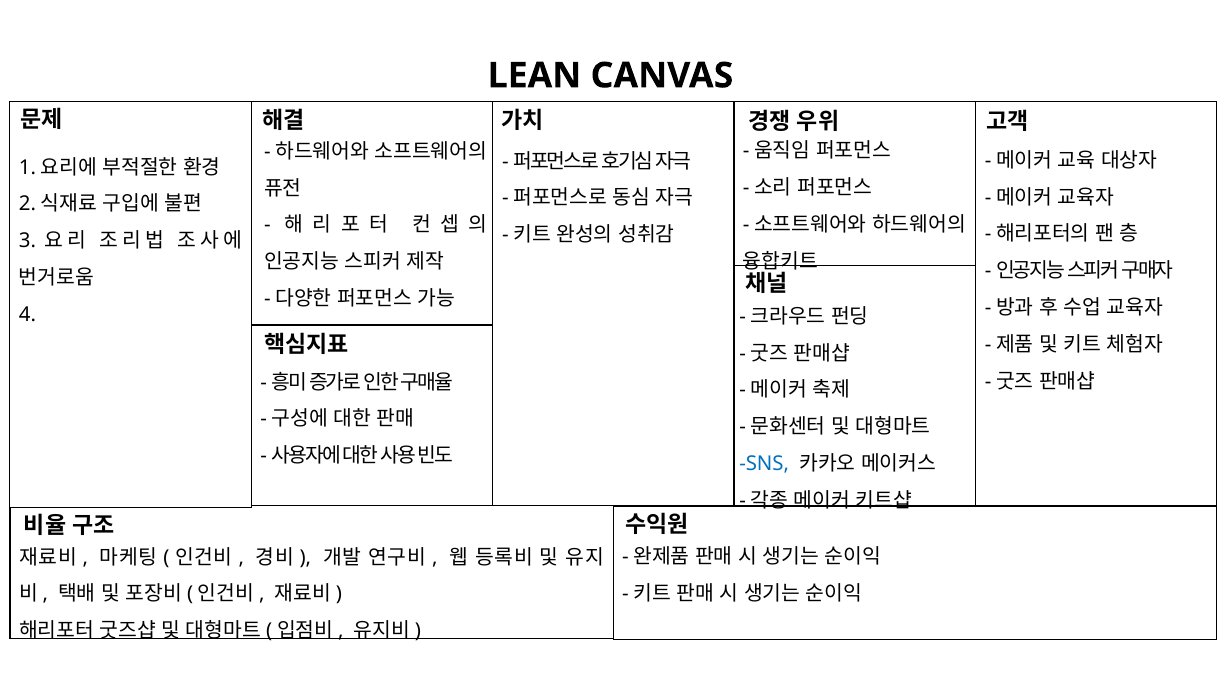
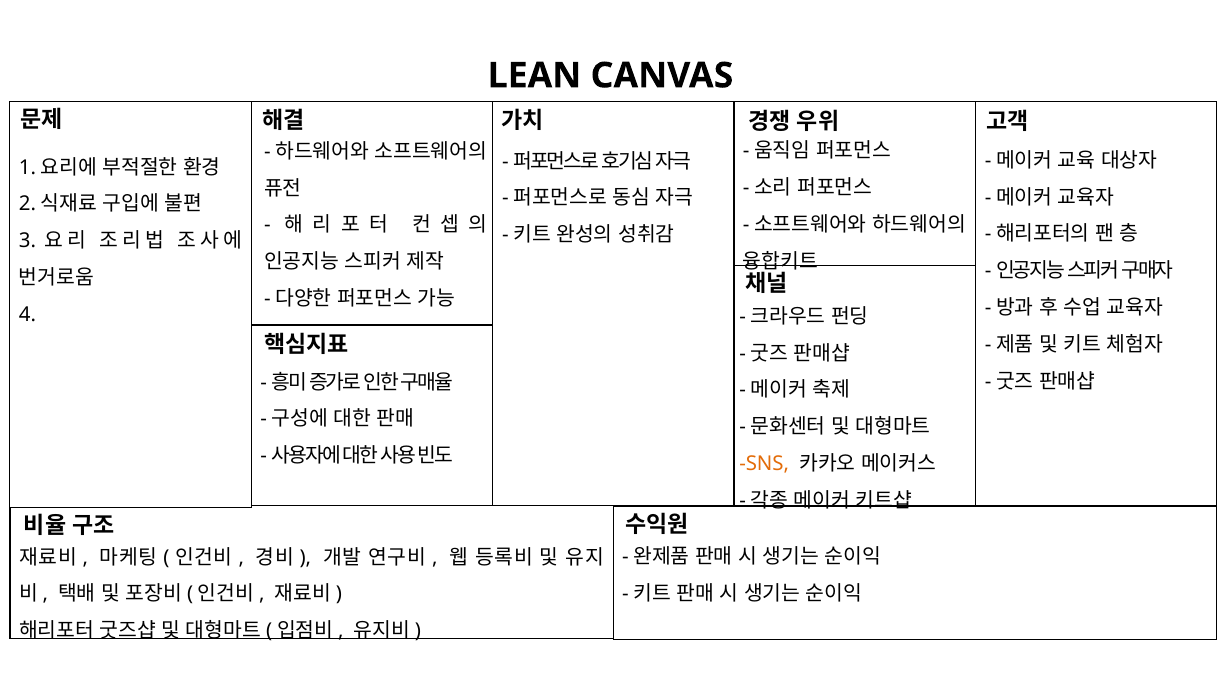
SNS colour: blue -> orange (764, 463)
